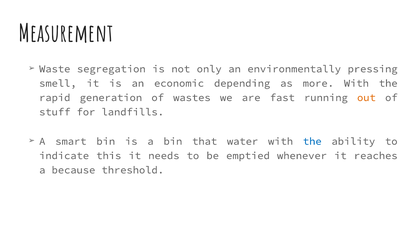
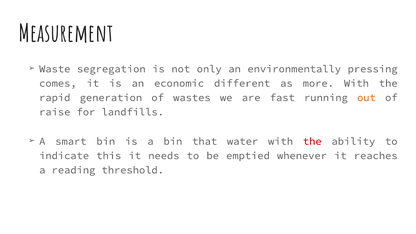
smell: smell -> comes (58, 83)
depending: depending -> different (242, 83)
stuff: stuff -> raise (55, 112)
the colour: blue -> red (312, 141)
because: because -> reading (73, 170)
